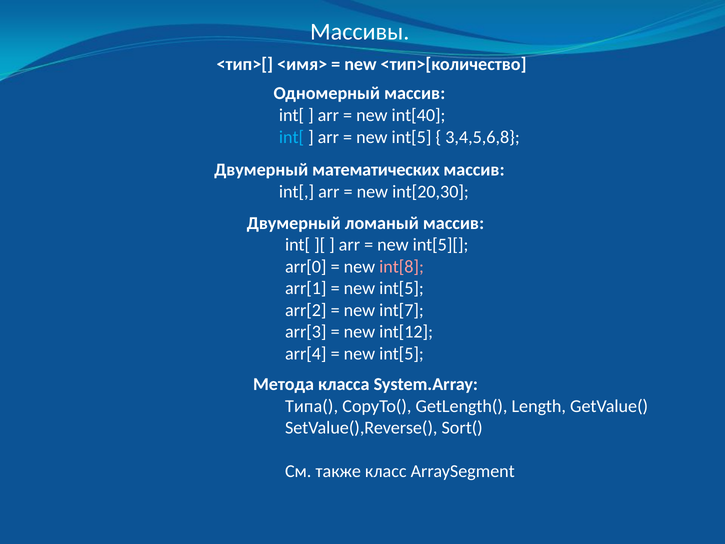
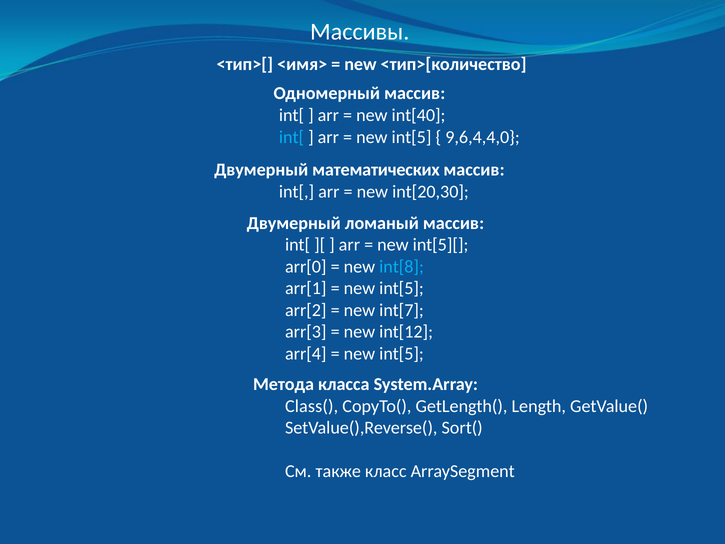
3,4,5,6,8: 3,4,5,6,8 -> 9,6,4,4,0 (483, 137)
int[8 colour: pink -> light blue (402, 267)
Типа(: Типа( -> Class( (312, 406)
